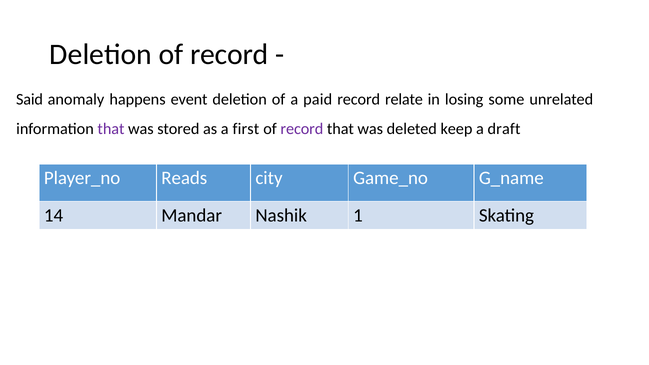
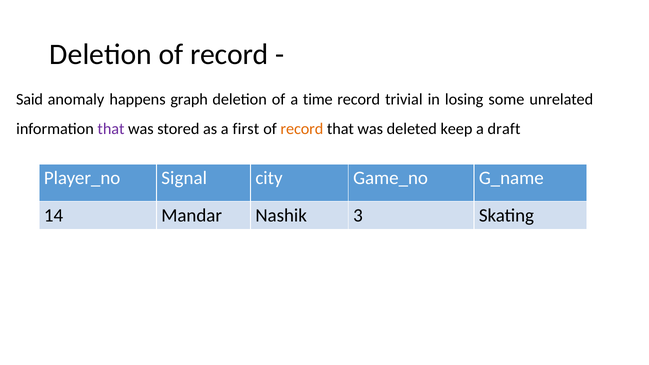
event: event -> graph (189, 100)
paid: paid -> time (318, 100)
relate: relate -> trivial (404, 100)
record colour: purple -> orange (302, 129)
Reads: Reads -> Signal (184, 178)
1: 1 -> 3 (358, 216)
